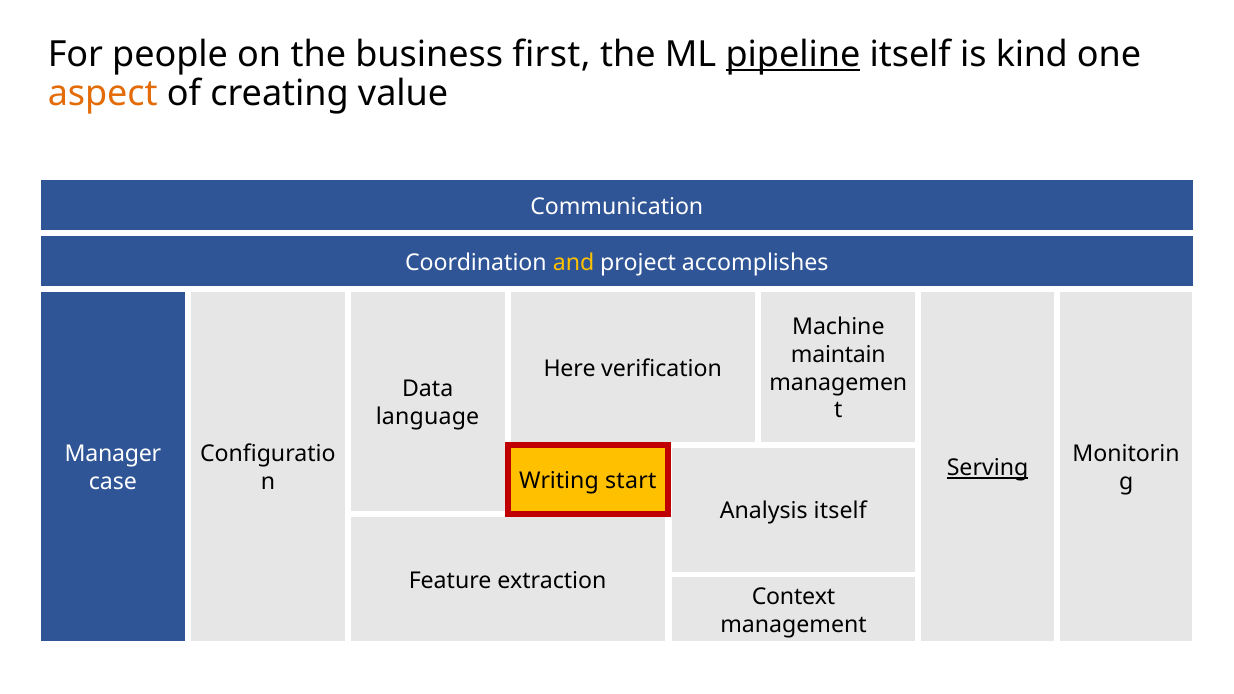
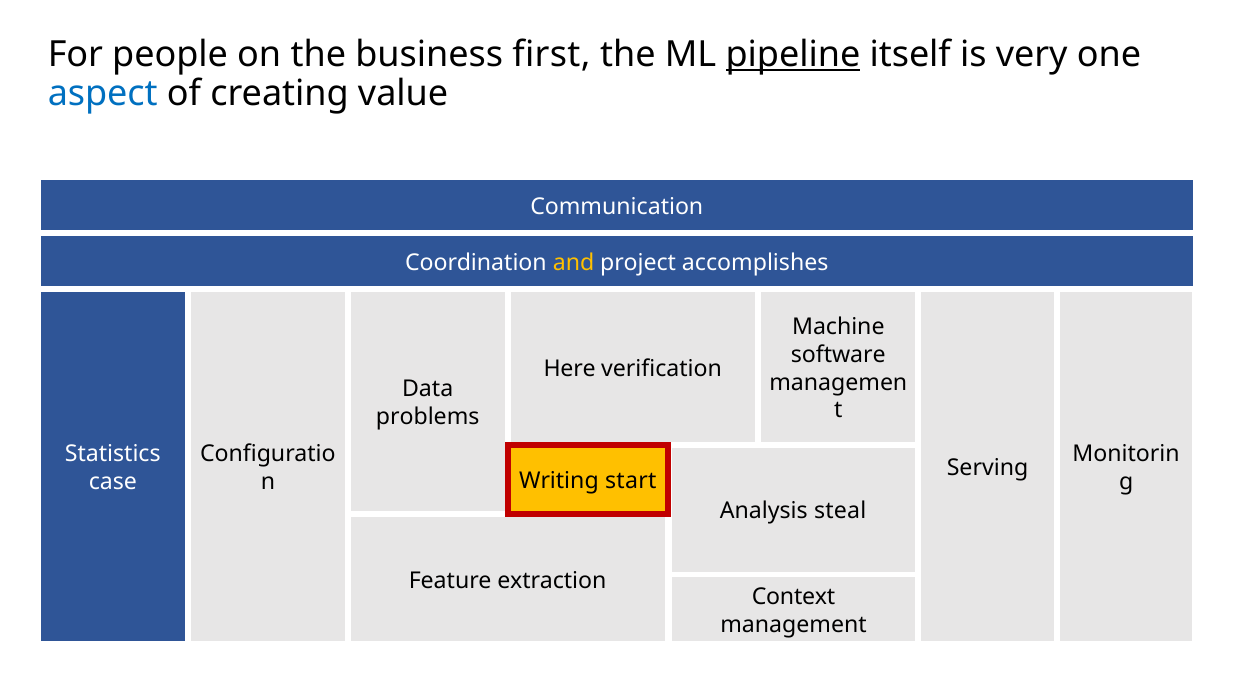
kind: kind -> very (1032, 55)
aspect colour: orange -> blue (103, 94)
maintain: maintain -> software (838, 355)
language: language -> problems (428, 417)
Manager: Manager -> Statistics (113, 454)
Serving underline: present -> none (988, 468)
Analysis itself: itself -> steal (840, 511)
